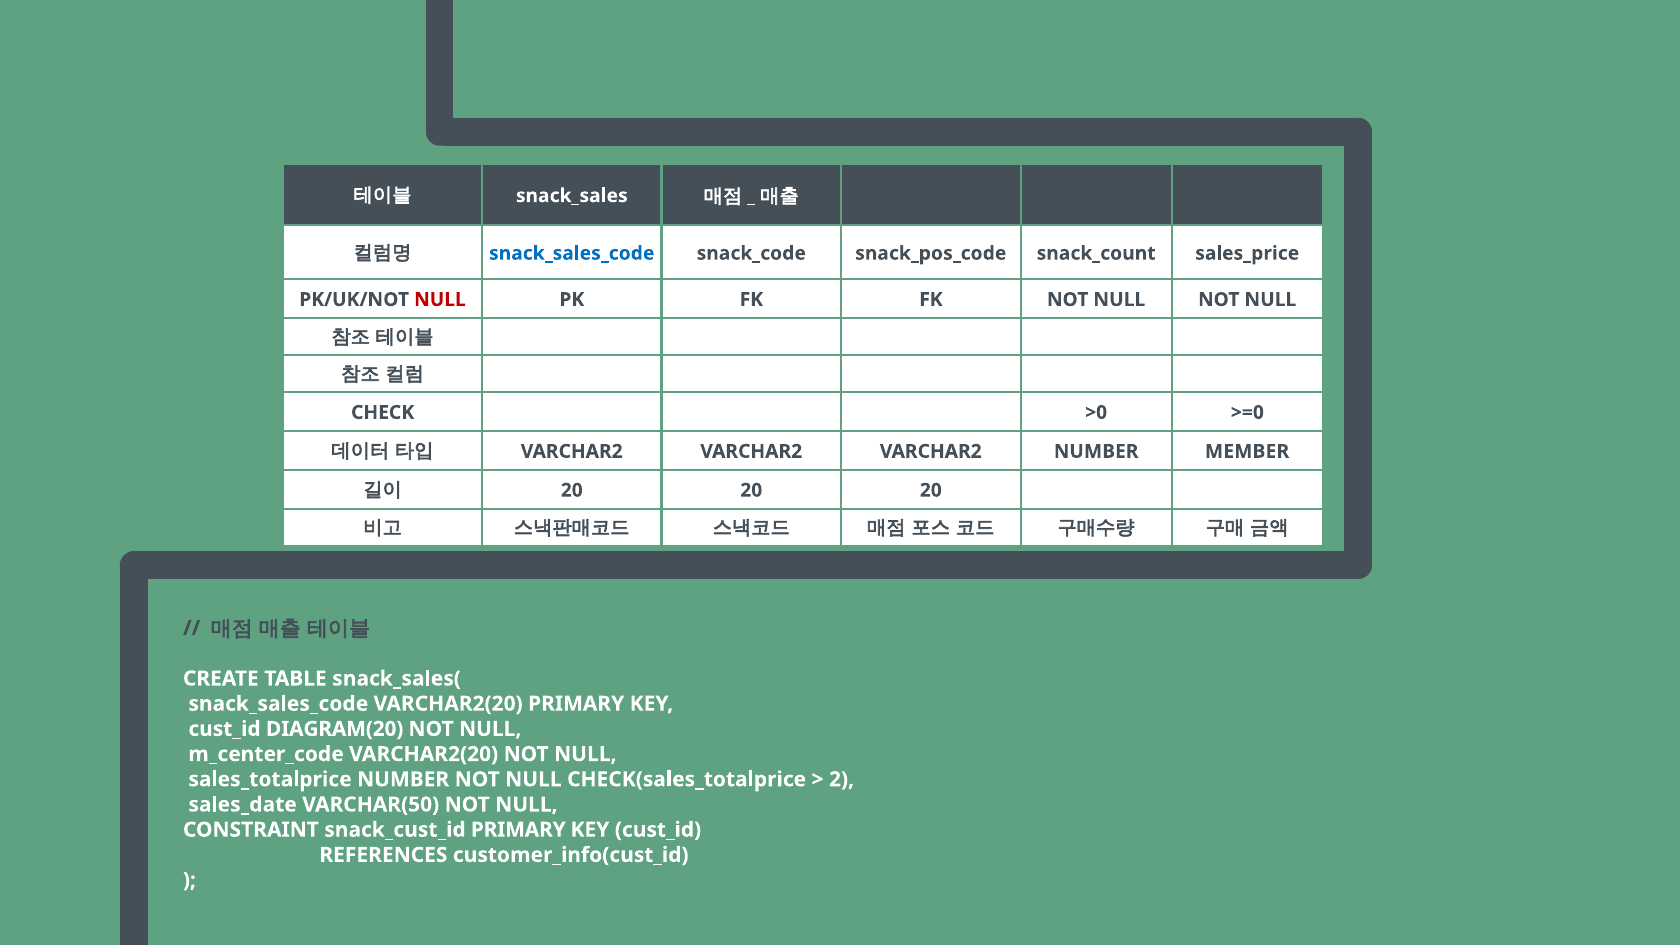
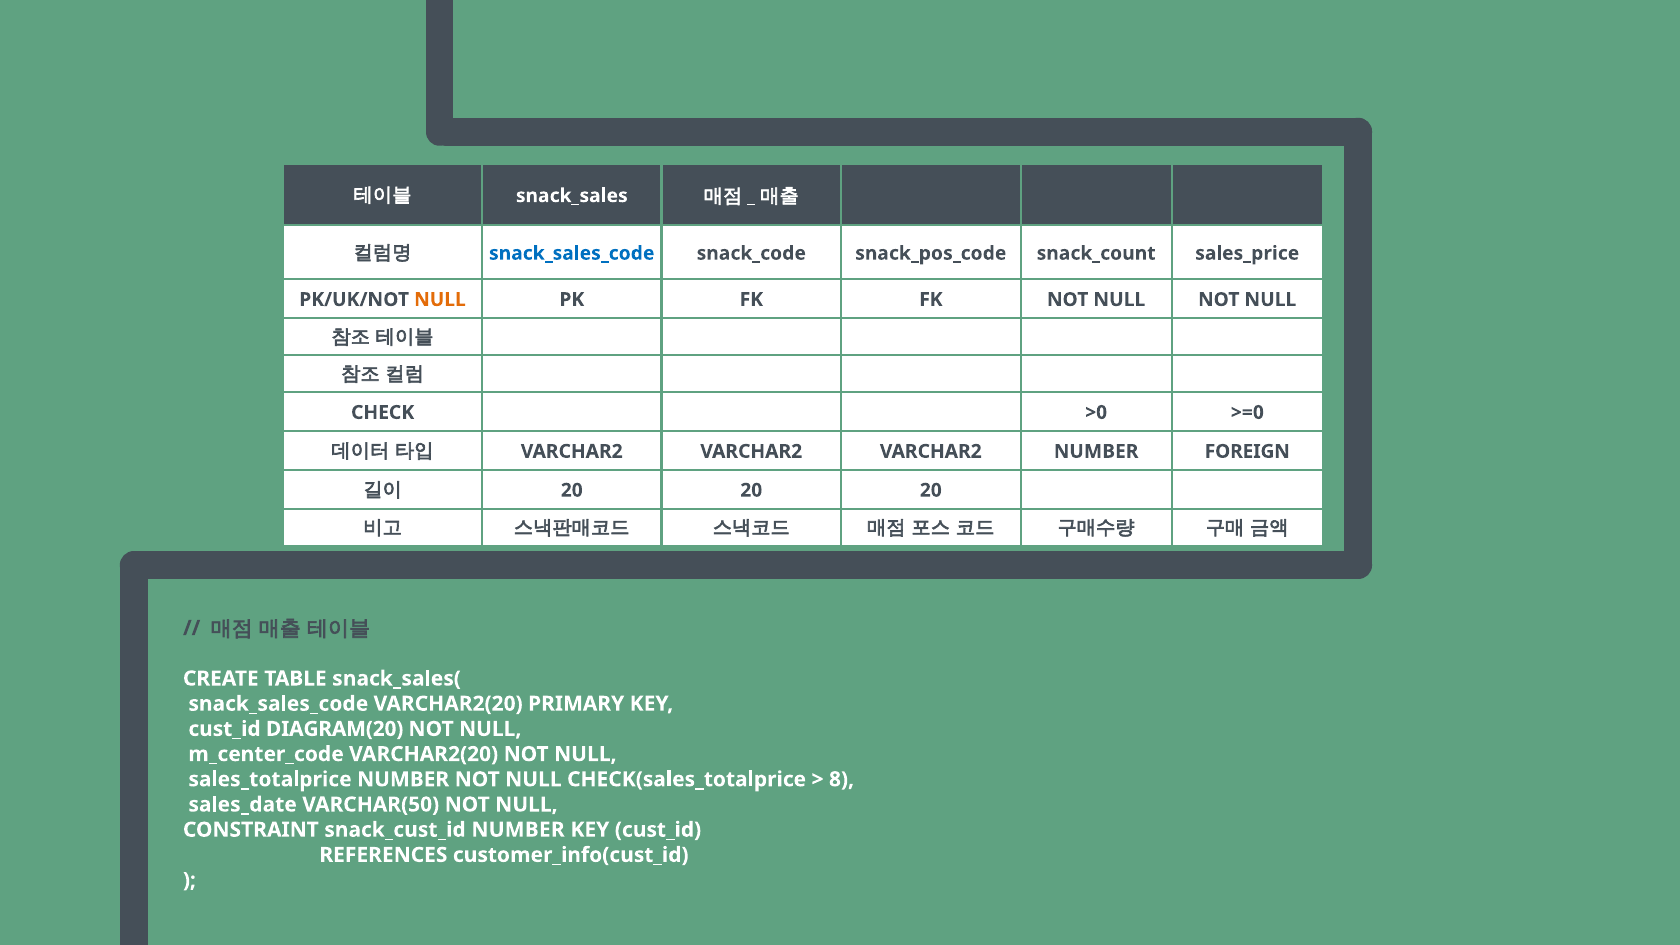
NULL colour: red -> orange (440, 300)
MEMBER: MEMBER -> FOREIGN (1247, 451)
2: 2 -> 8 (842, 779)
snack_cust_id PRIMARY: PRIMARY -> NUMBER (518, 830)
